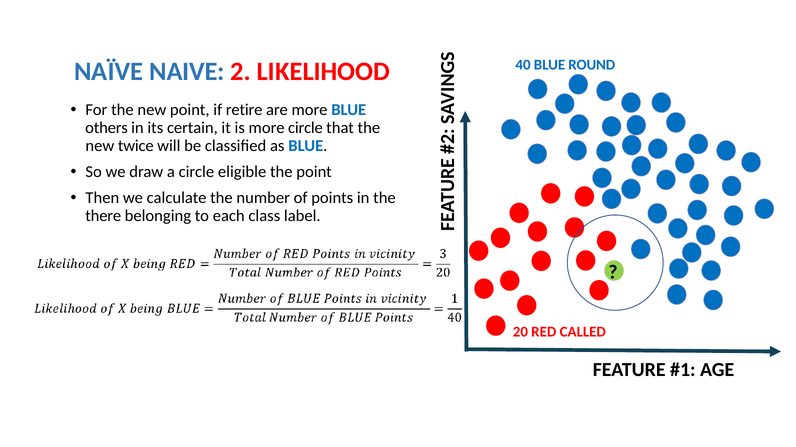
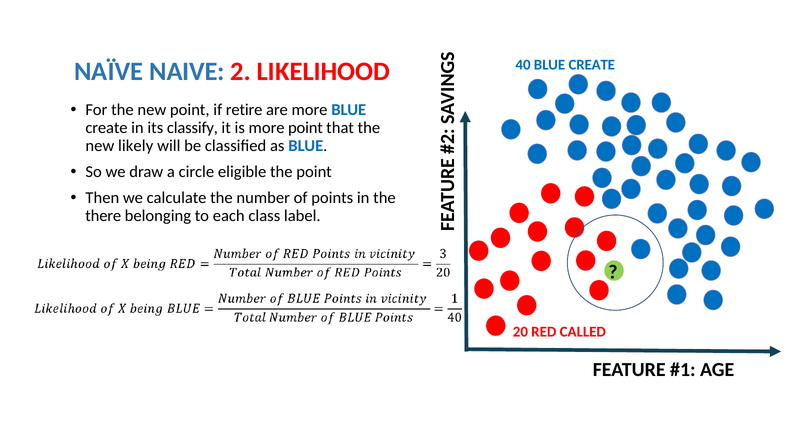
40 BLUE ROUND: ROUND -> CREATE (592, 65)
others: others -> create (107, 128)
certain: certain -> classify (192, 128)
more circle: circle -> point (305, 128)
twice: twice -> likely (136, 146)
